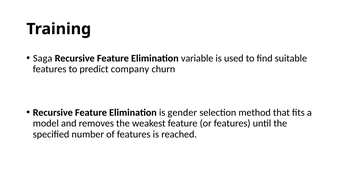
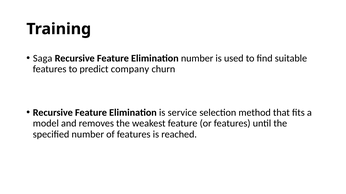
Elimination variable: variable -> number (197, 58)
gender: gender -> service (182, 113)
